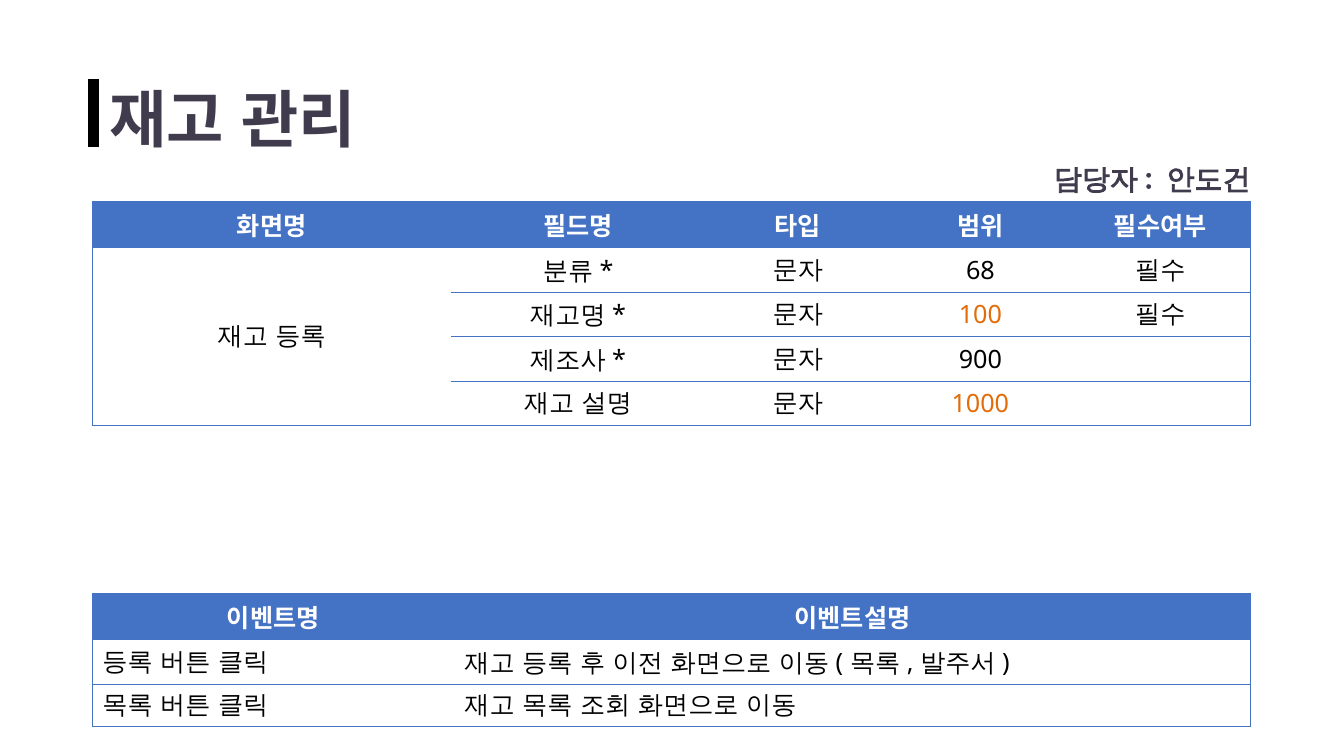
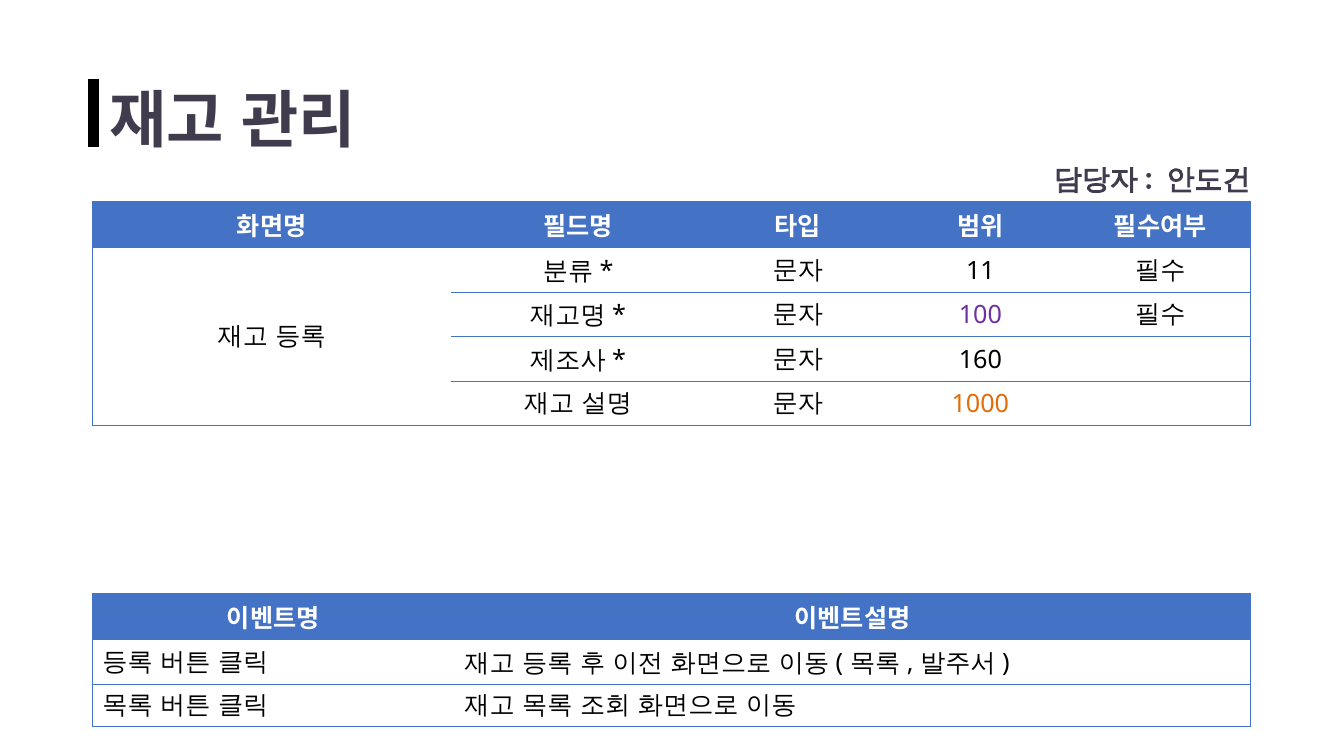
68: 68 -> 11 (980, 271)
100 colour: orange -> purple (980, 316)
900: 900 -> 160 (980, 360)
